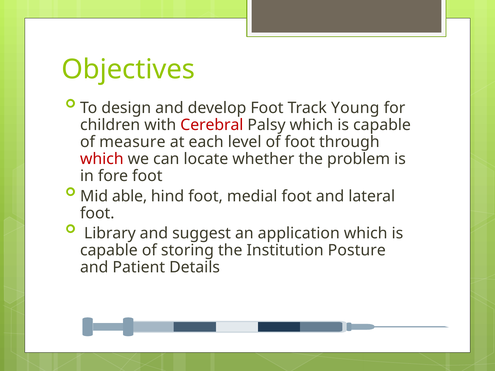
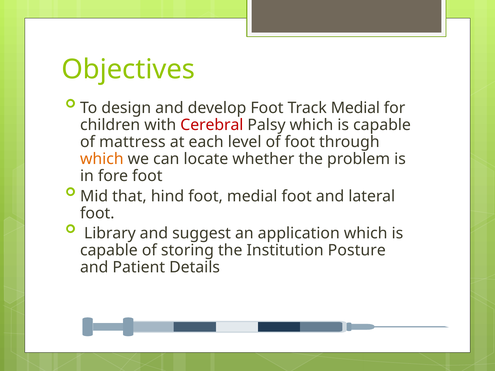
Track Young: Young -> Medial (355, 108)
measure: measure -> mattress (132, 142)
which colour: red -> orange (102, 159)
able: able -> that (129, 196)
